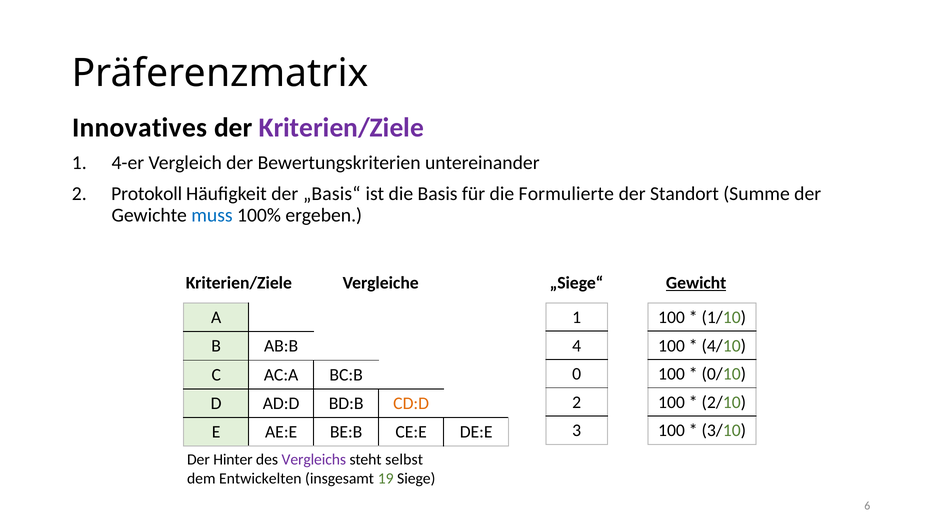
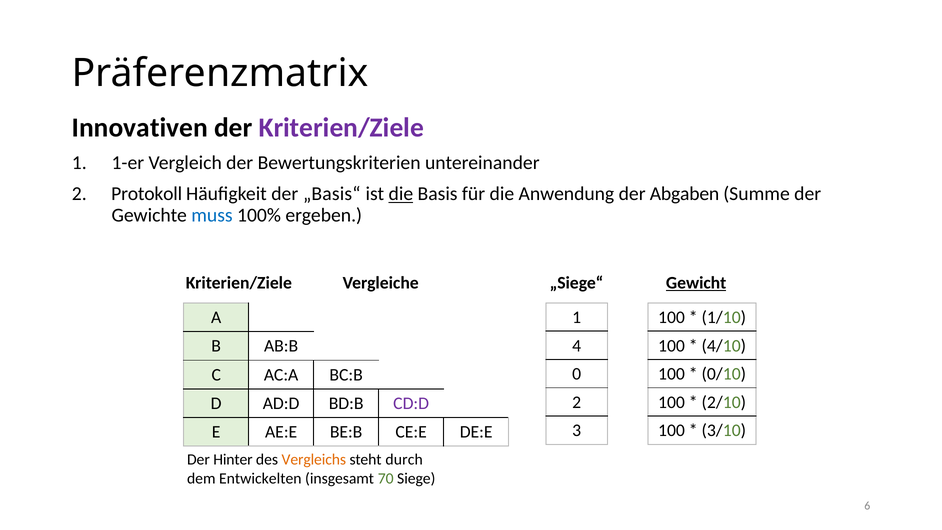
Innovatives: Innovatives -> Innovativen (140, 128)
4-er: 4-er -> 1-er (128, 163)
die underline: none -> present (401, 194)
Formulierte: Formulierte -> Anwendung (566, 194)
Standort: Standort -> Abgaben (685, 194)
CD:D colour: orange -> purple (411, 403)
Vergleichs colour: purple -> orange (314, 460)
selbst: selbst -> durch (404, 460)
19: 19 -> 70 (386, 478)
